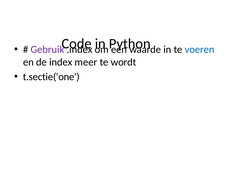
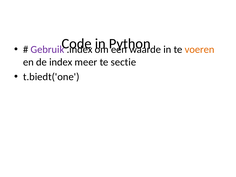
voeren colour: blue -> orange (200, 50)
wordt: wordt -> sectie (123, 62)
t.sectie('one: t.sectie('one -> t.biedt('one (51, 77)
